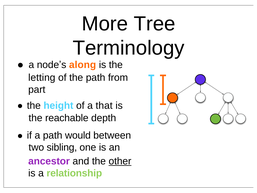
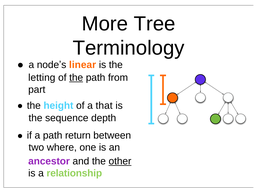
along: along -> linear (83, 65)
the underline: none -> present (76, 78)
reachable: reachable -> sequence (67, 118)
would: would -> return (78, 135)
sibling: sibling -> where (62, 147)
